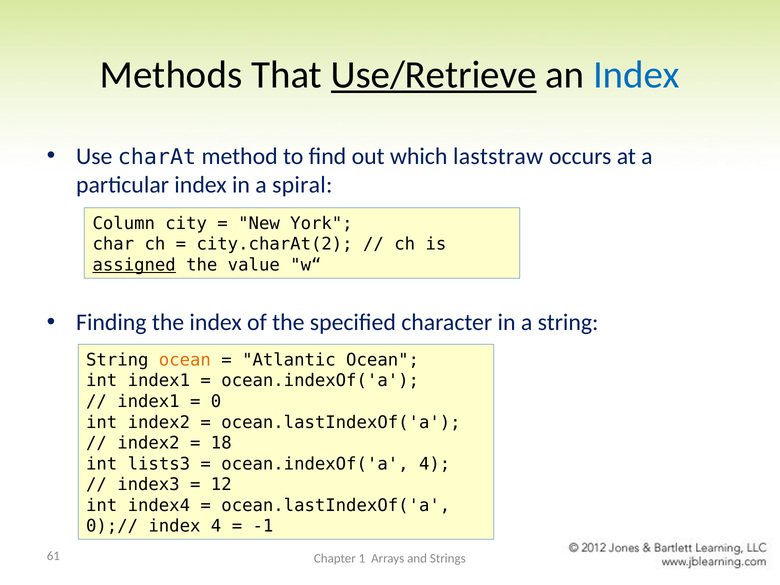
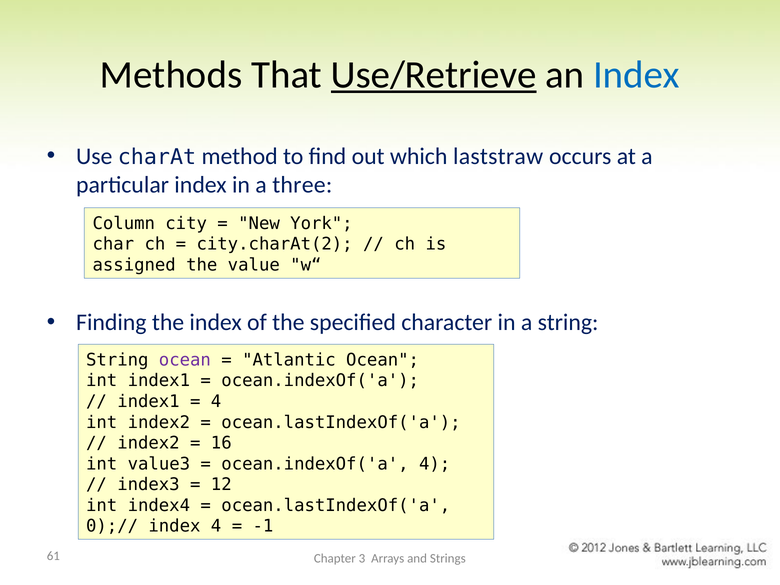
spiral: spiral -> three (302, 185)
assigned underline: present -> none (134, 265)
ocean colour: orange -> purple (185, 360)
0: 0 -> 4 (216, 402)
18: 18 -> 16 (221, 443)
lists3: lists3 -> value3 (159, 464)
1: 1 -> 3 (362, 559)
